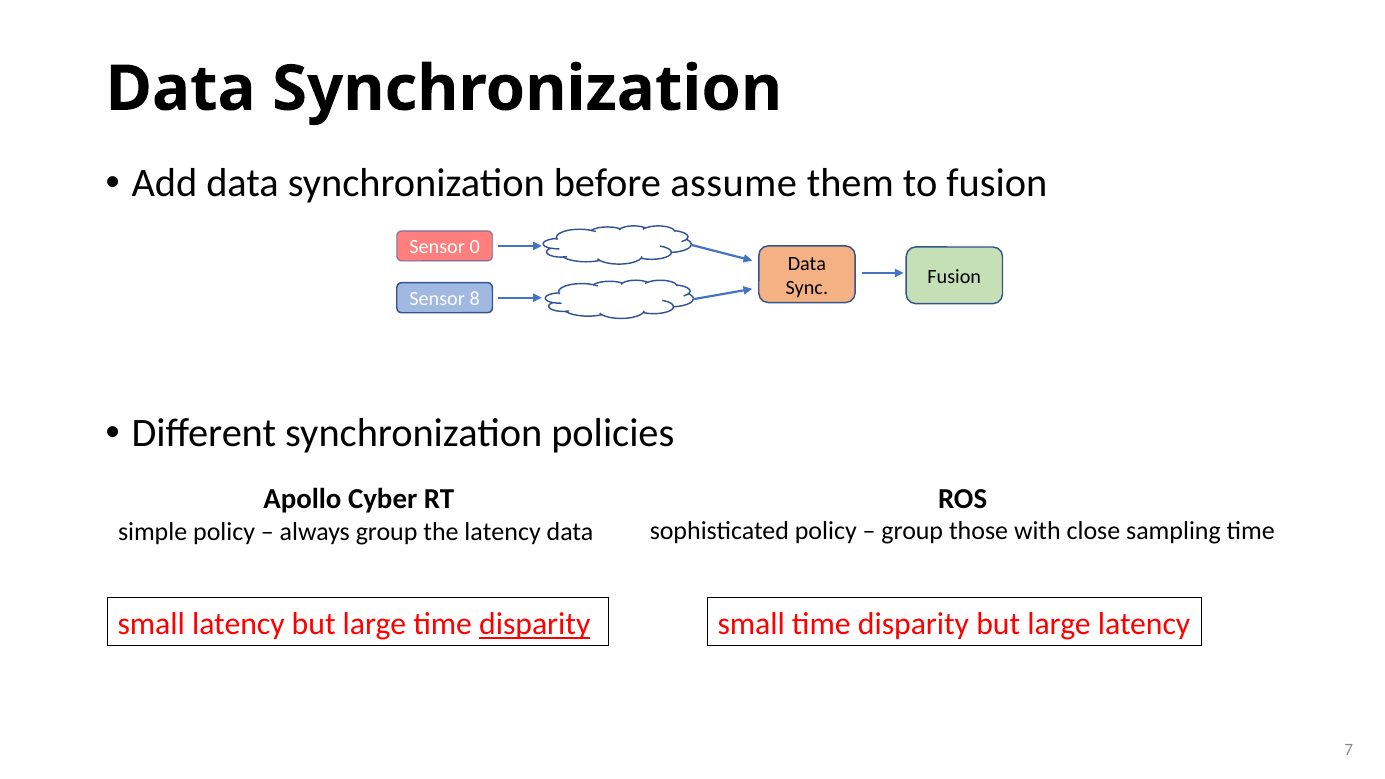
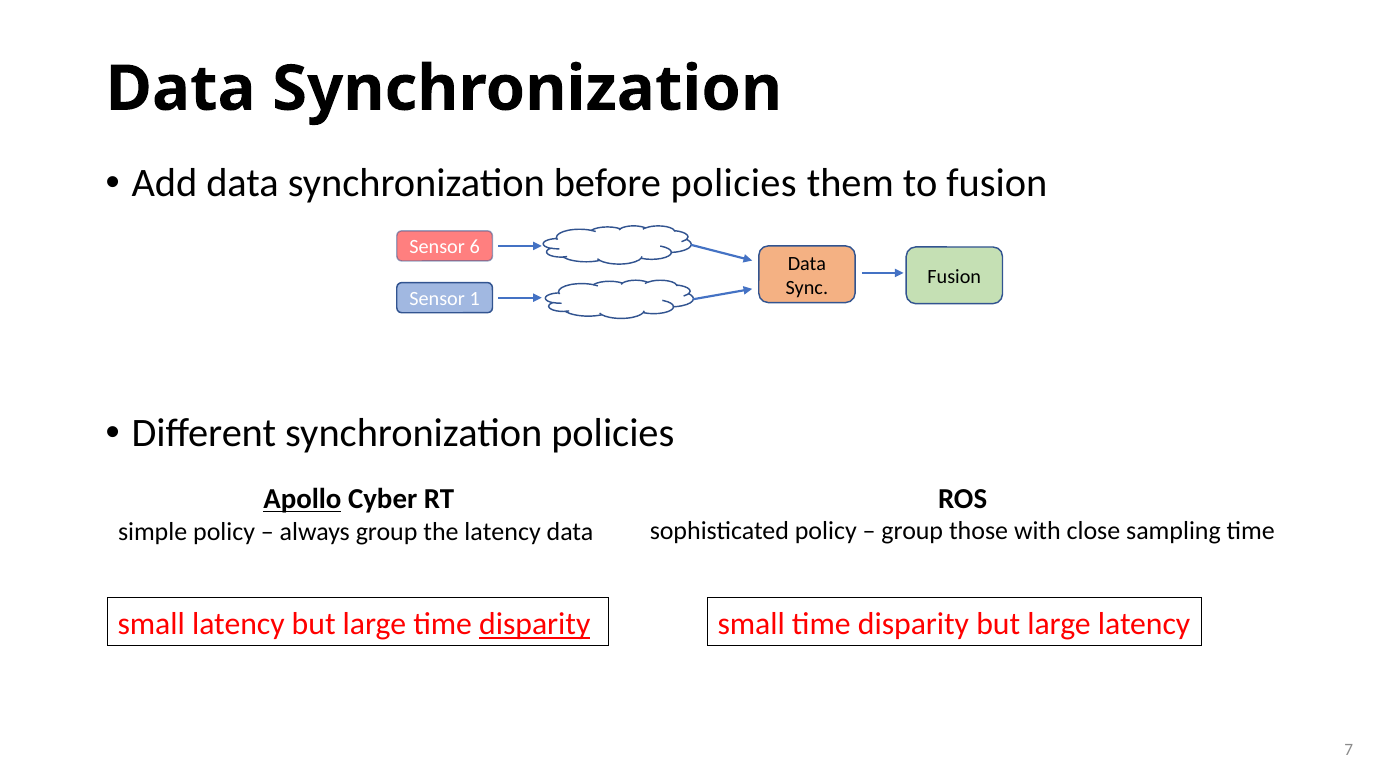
before assume: assume -> policies (734, 184)
0: 0 -> 6 (475, 247)
8: 8 -> 1 (475, 299)
Apollo underline: none -> present (302, 499)
